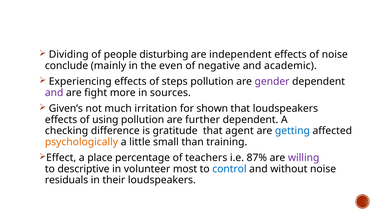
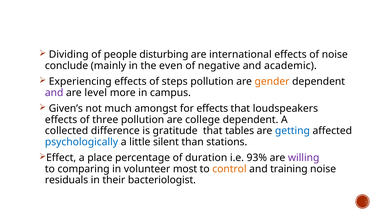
independent: independent -> international (240, 55)
gender colour: purple -> orange (272, 81)
fight: fight -> level (96, 93)
sources: sources -> campus (170, 93)
irritation: irritation -> amongst (156, 108)
for shown: shown -> effects (212, 108)
using: using -> three (105, 120)
further: further -> college (203, 120)
checking: checking -> collected (67, 131)
agent: agent -> tables (240, 131)
psychologically colour: orange -> blue (81, 142)
small: small -> silent (166, 142)
training: training -> stations (227, 142)
teachers: teachers -> duration (206, 158)
87%: 87% -> 93% (257, 158)
descriptive: descriptive -> comparing (84, 169)
control colour: blue -> orange (229, 169)
without: without -> training (289, 169)
their loudspeakers: loudspeakers -> bacteriologist (162, 180)
